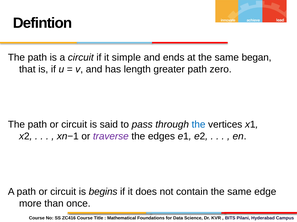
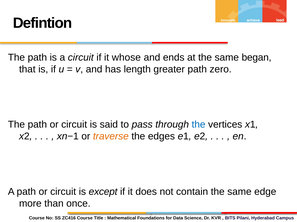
simple: simple -> whose (126, 58)
traverse colour: purple -> orange (111, 137)
begins: begins -> except (103, 192)
